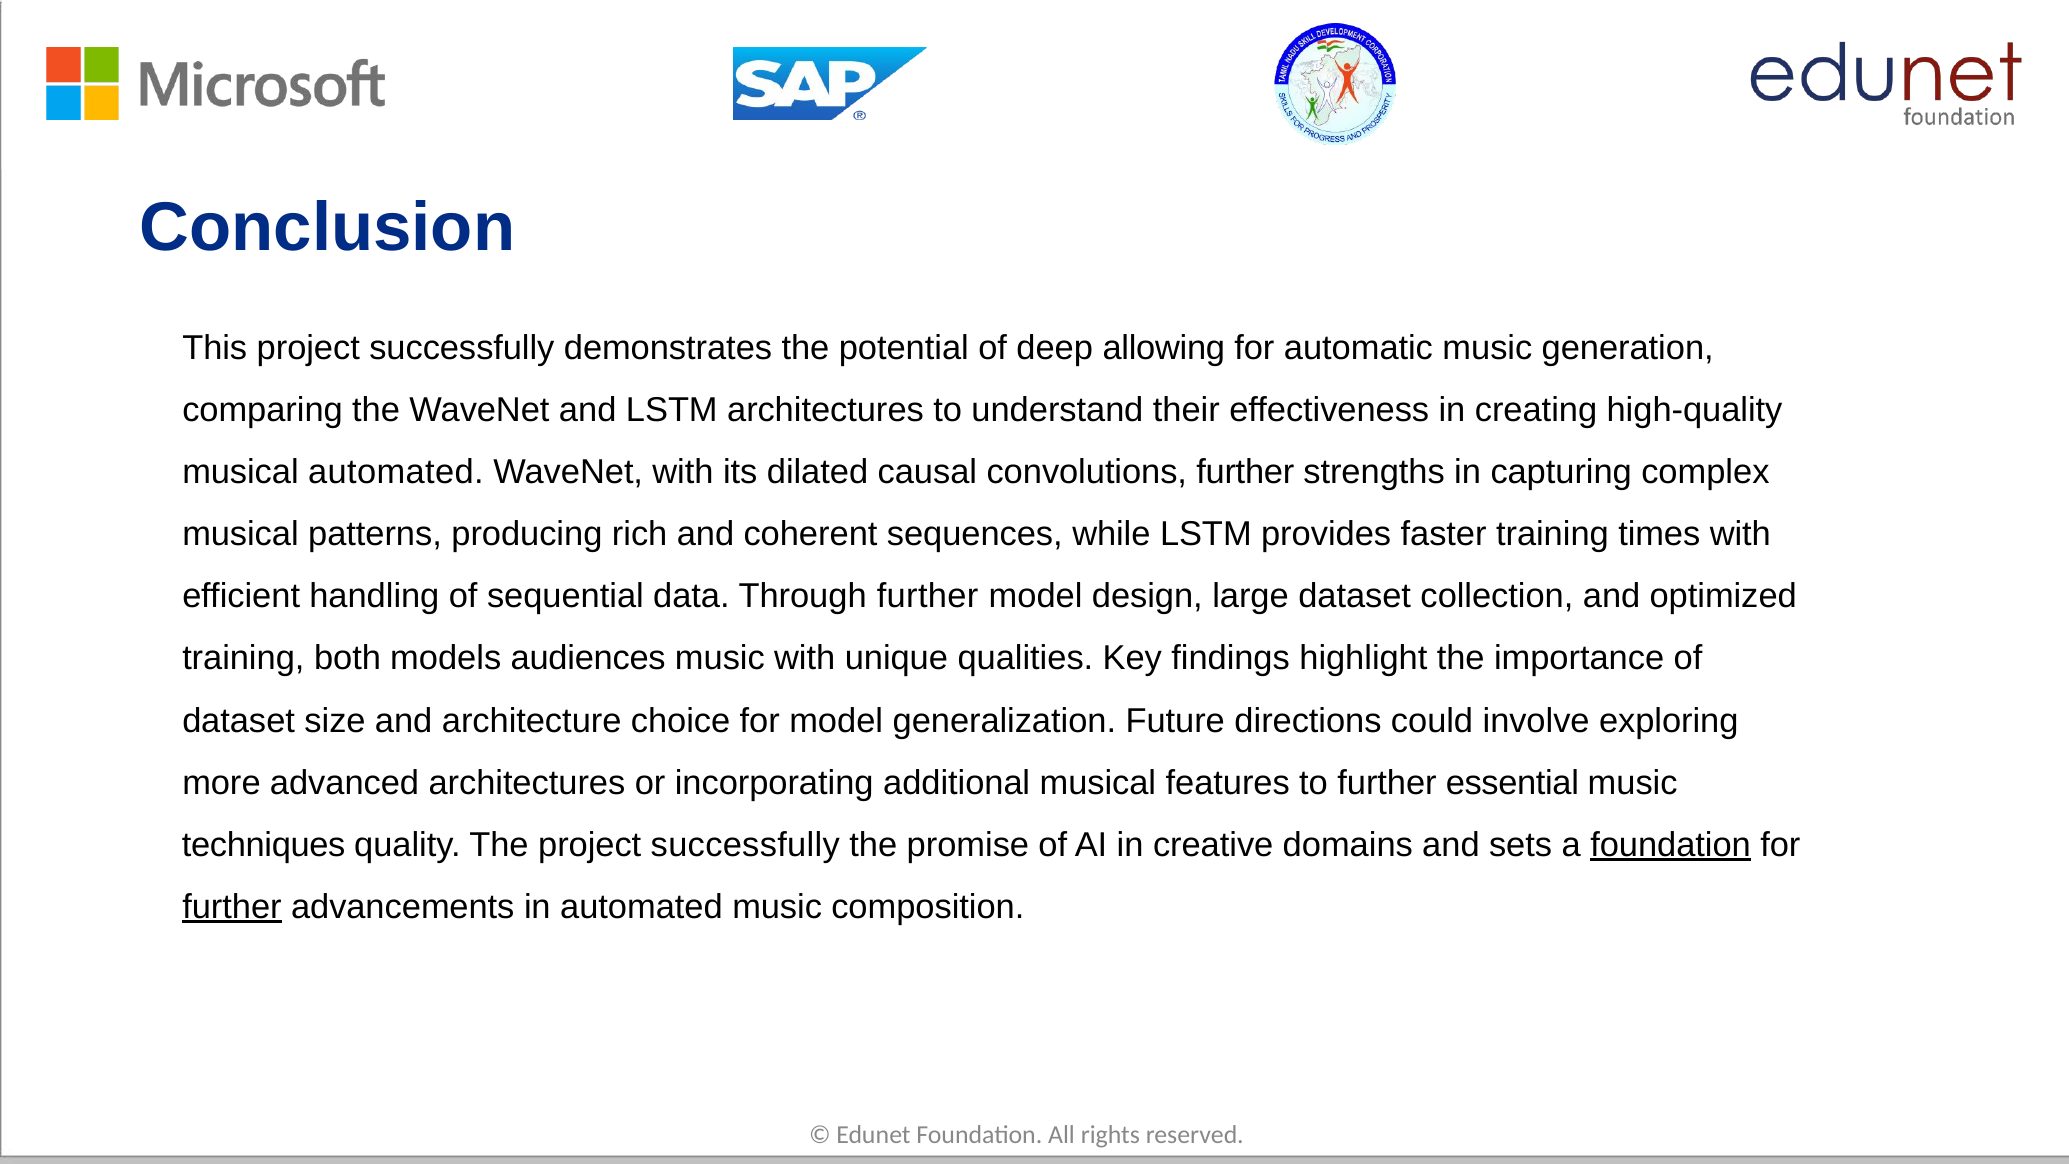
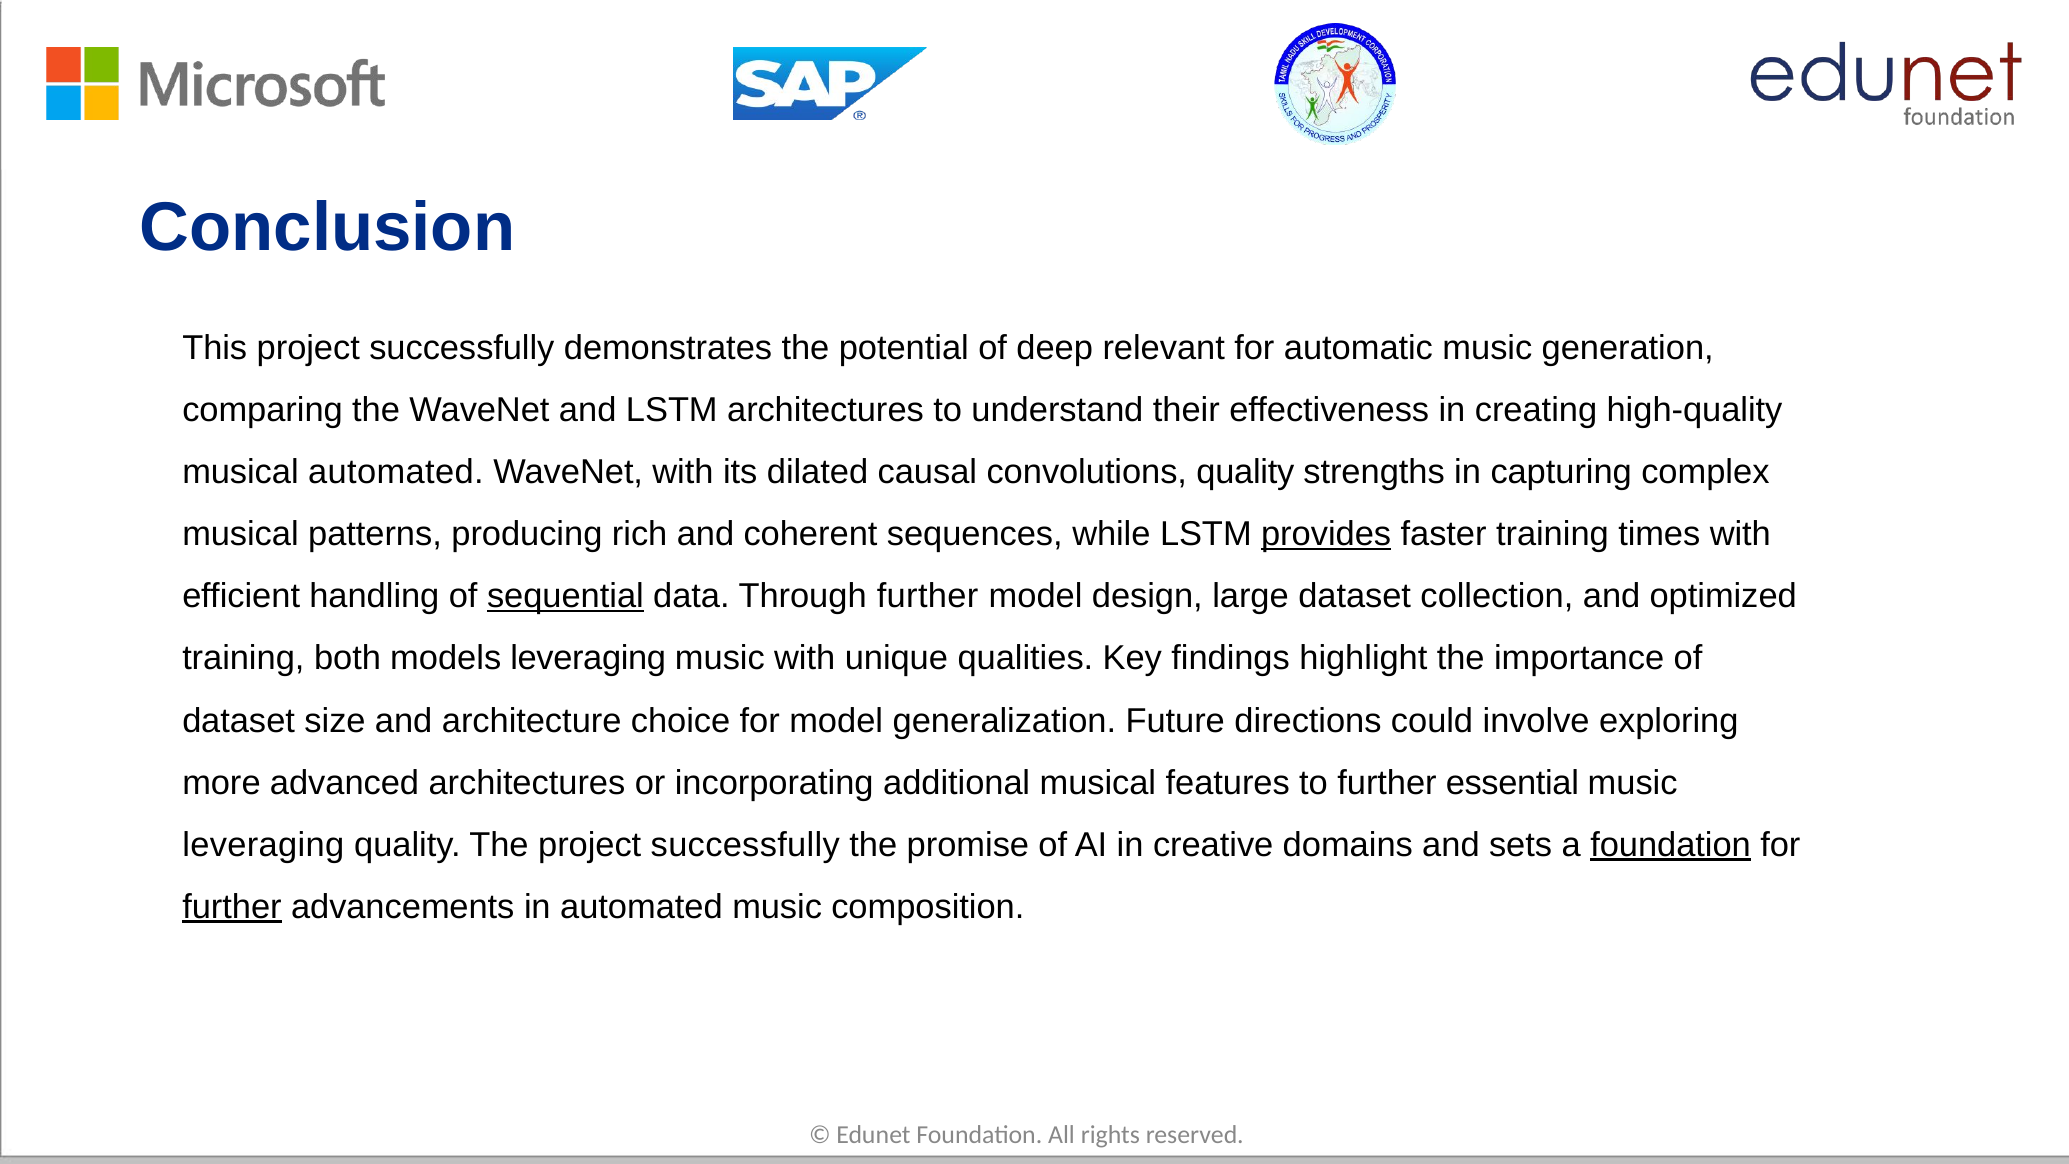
allowing: allowing -> relevant (1164, 348)
convolutions further: further -> quality (1245, 472)
provides underline: none -> present (1326, 534)
sequential underline: none -> present (565, 596)
models audiences: audiences -> leveraging (588, 659)
techniques: techniques -> leveraging (263, 845)
